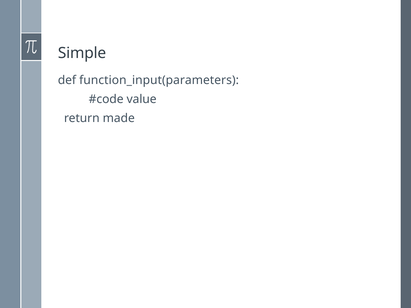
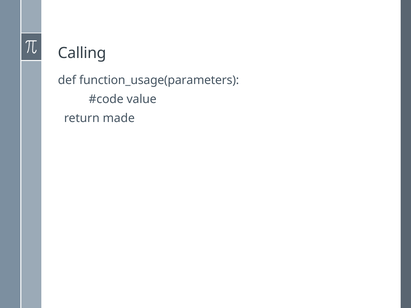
Simple: Simple -> Calling (82, 53)
function_input(parameters: function_input(parameters -> function_usage(parameters (159, 80)
